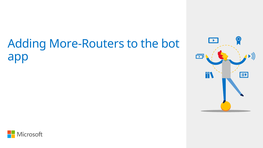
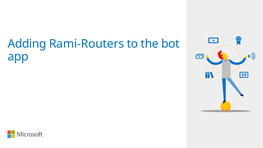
More-Routers: More-Routers -> Rami-Routers (87, 44)
